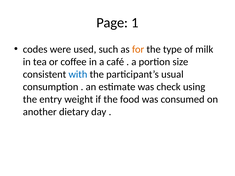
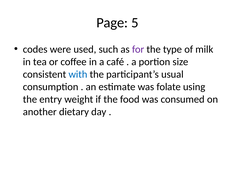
1: 1 -> 5 (135, 23)
for colour: orange -> purple (138, 49)
check: check -> folate (169, 87)
